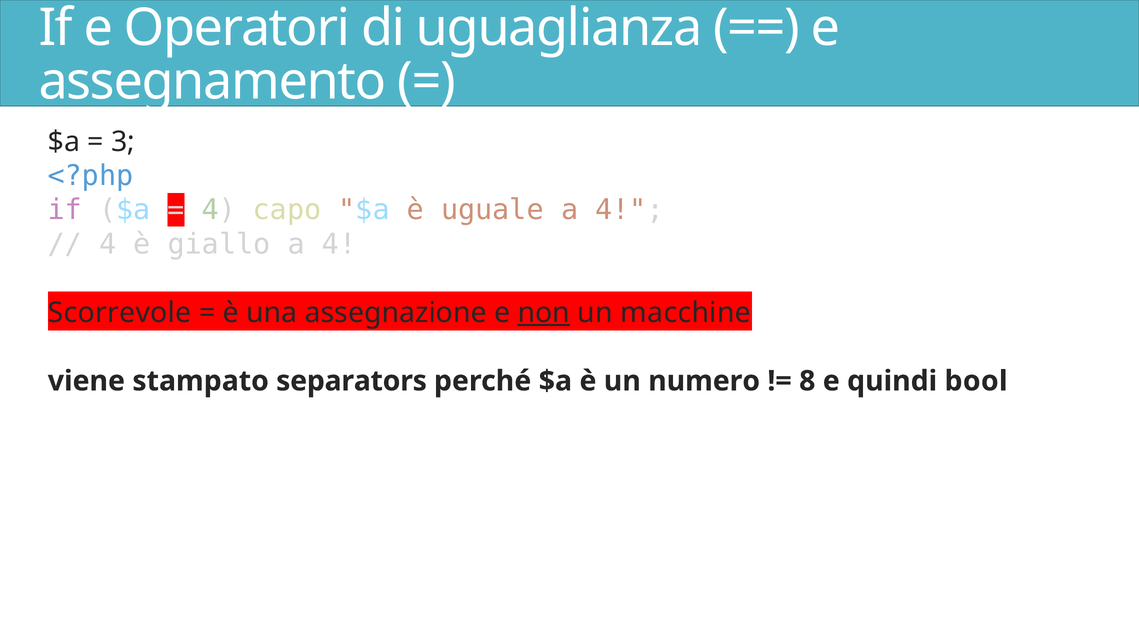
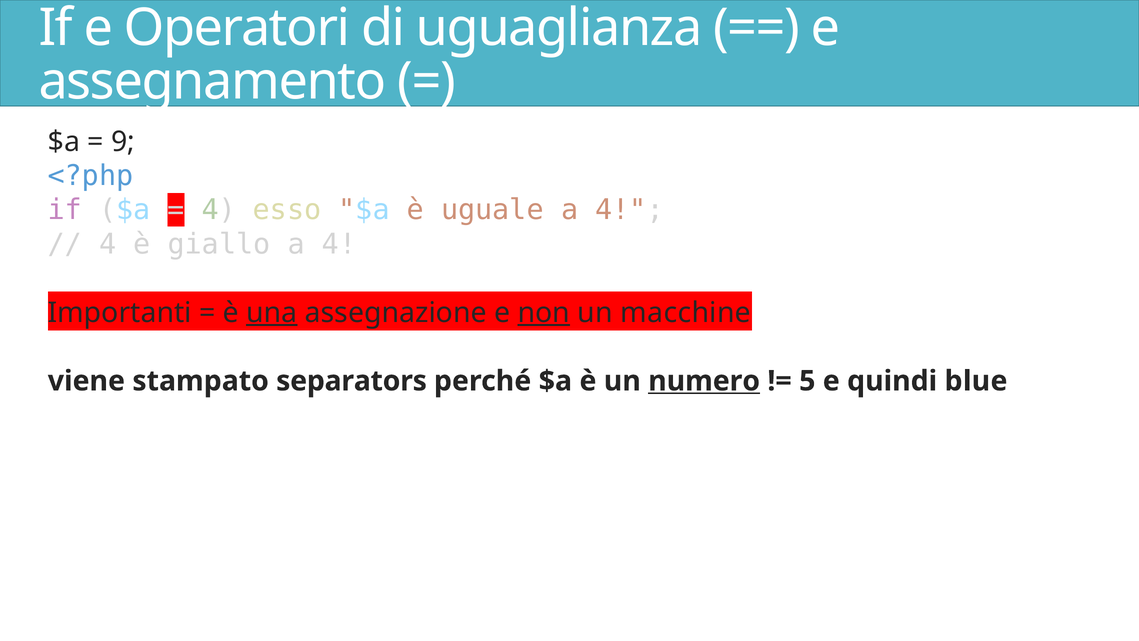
3: 3 -> 9 (123, 142)
capo: capo -> esso (287, 210)
Scorrevole: Scorrevole -> Importanti (120, 312)
una underline: none -> present (272, 312)
numero underline: none -> present (704, 381)
8: 8 -> 5 (807, 381)
bool: bool -> blue (976, 381)
